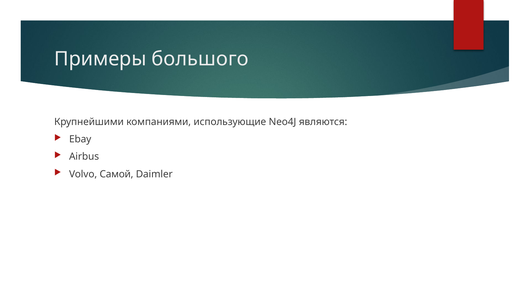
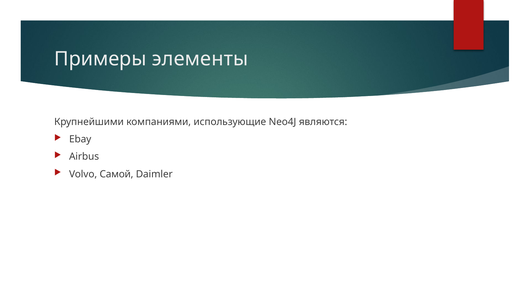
большого: большого -> элементы (200, 59)
